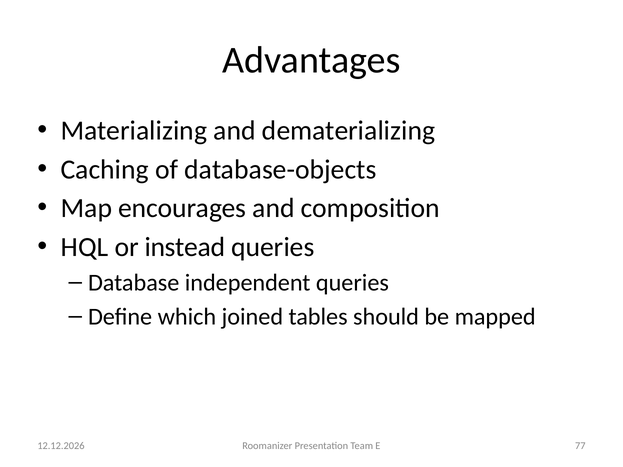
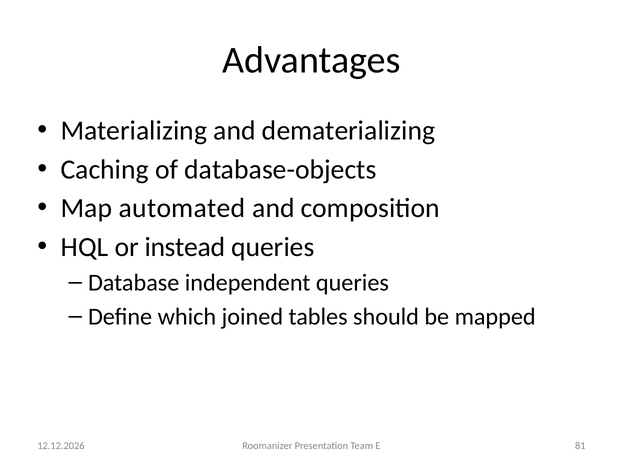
encourages: encourages -> automated (182, 208)
77: 77 -> 81 (580, 446)
